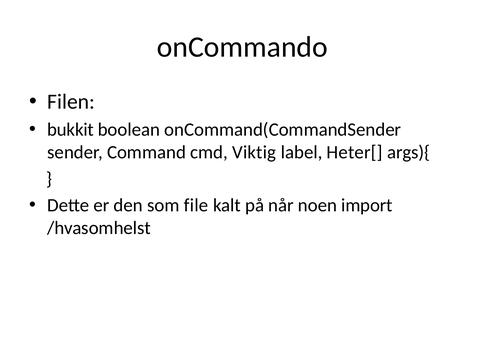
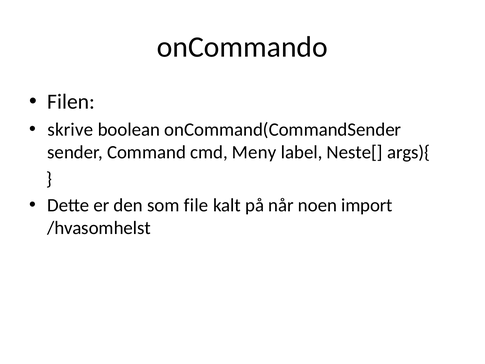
bukkit: bukkit -> skrive (70, 130)
Viktig: Viktig -> Meny (254, 152)
Heter[: Heter[ -> Neste[ (355, 152)
